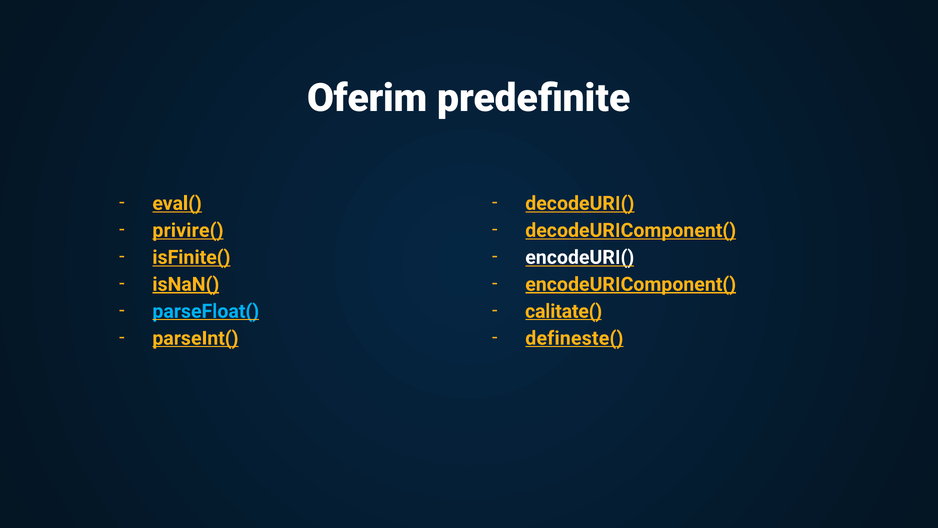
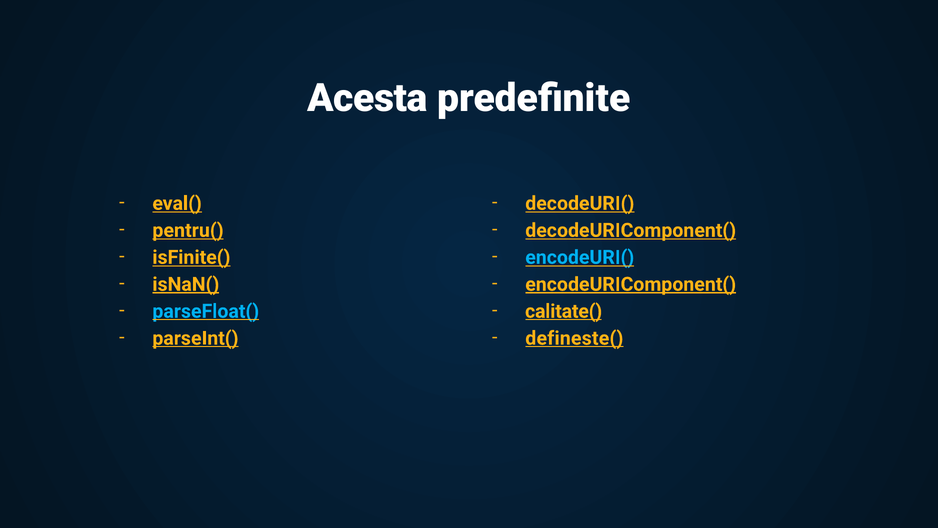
Oferim: Oferim -> Acesta (367, 98)
privire(: privire( -> pentru( (188, 230)
encodeURI( colour: white -> light blue (580, 257)
